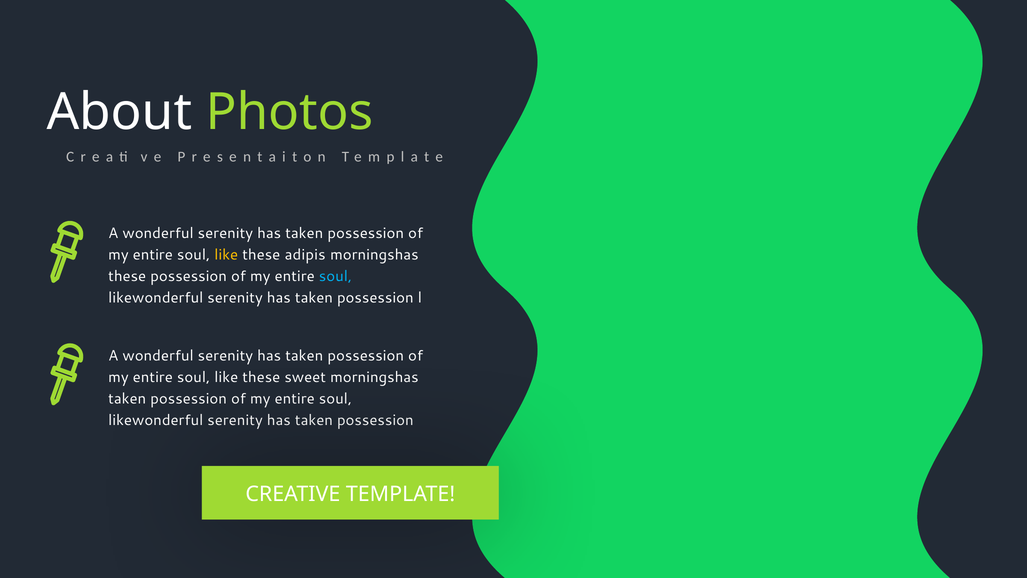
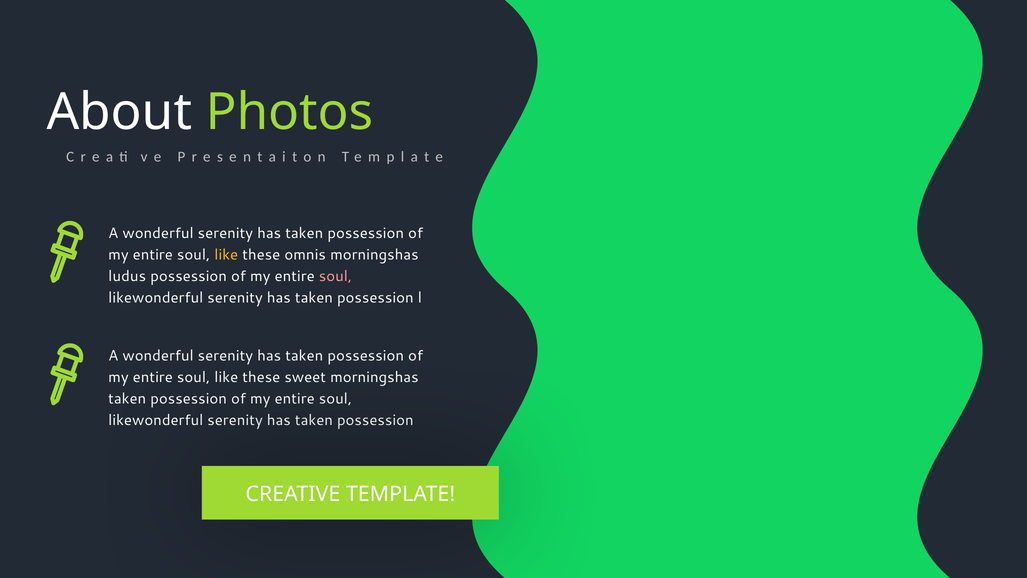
adipis: adipis -> omnis (305, 255)
these: these -> ludus (127, 276)
soul colour: light blue -> pink (335, 276)
